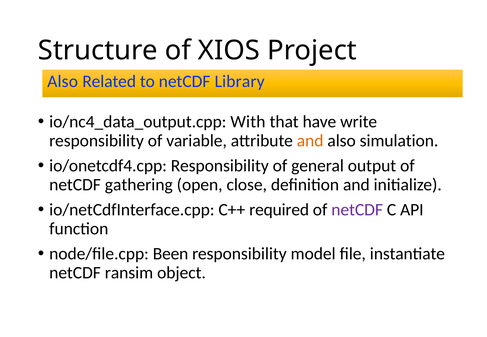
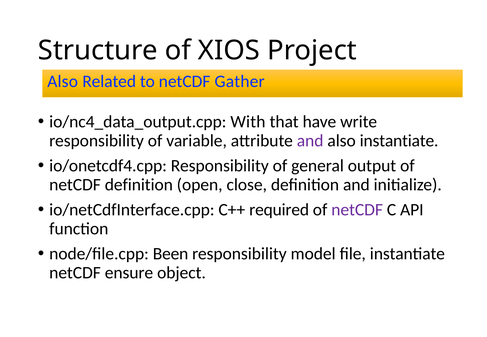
Library: Library -> Gather (240, 81)
and colour: orange -> purple (310, 141)
also simulation: simulation -> instantiate (399, 141)
netCDF gathering: gathering -> definition (139, 185)
ransim: ransim -> ensure (129, 273)
